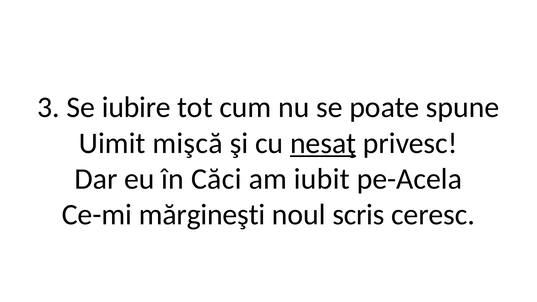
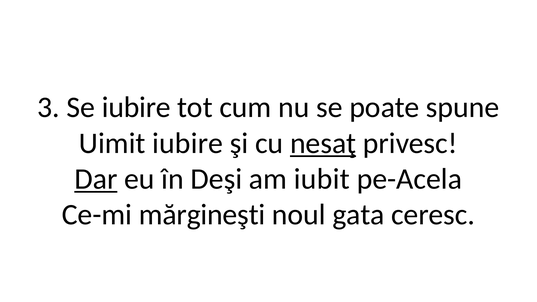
Uimit mişcă: mişcă -> iubire (188, 143)
Dar underline: none -> present (96, 179)
Căci: Căci -> Deşi (216, 179)
scris: scris -> gata (358, 215)
